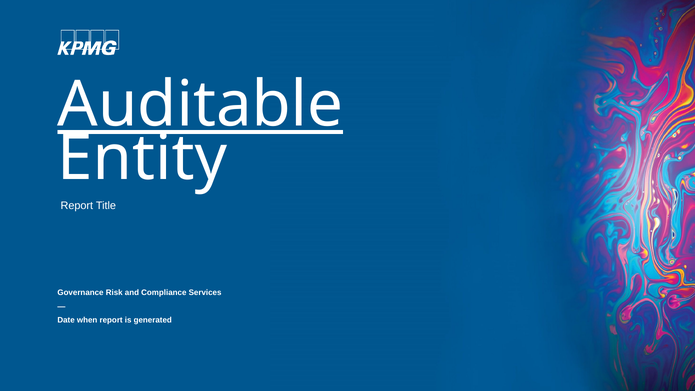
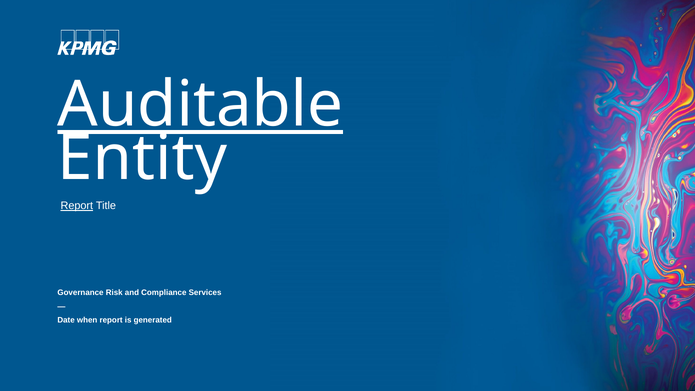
Report underline: none -> present (77, 206)
